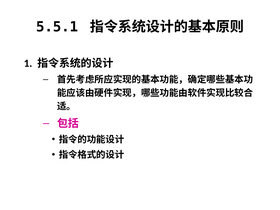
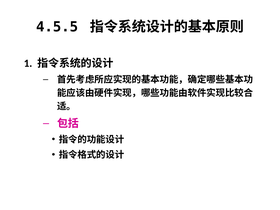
5.5.1: 5.5.1 -> 4.5.5 (57, 27)
